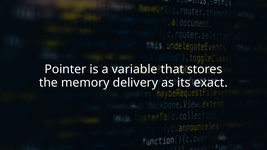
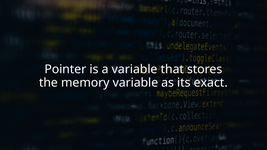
memory delivery: delivery -> variable (135, 83)
